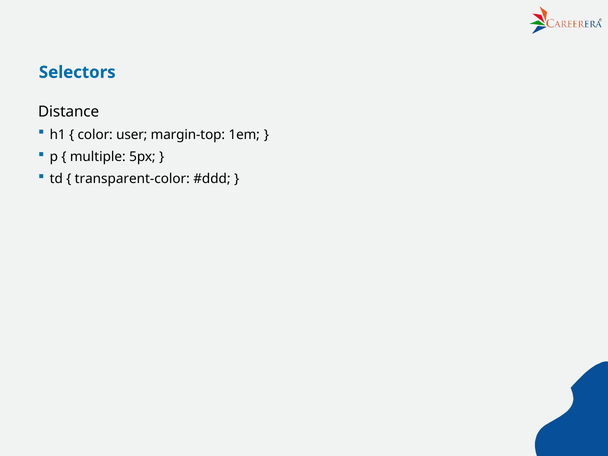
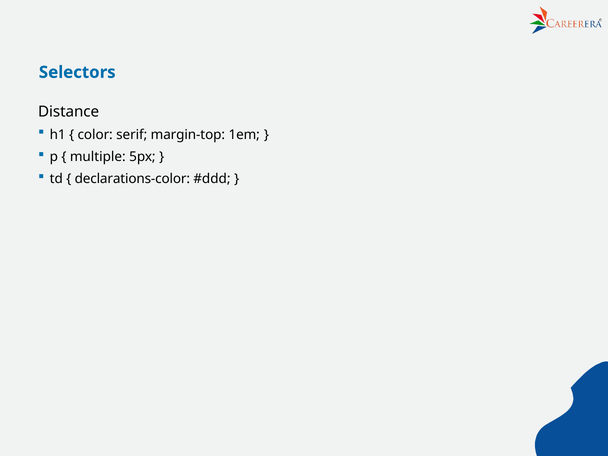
user: user -> serif (132, 135)
transparent-color: transparent-color -> declarations-color (132, 179)
